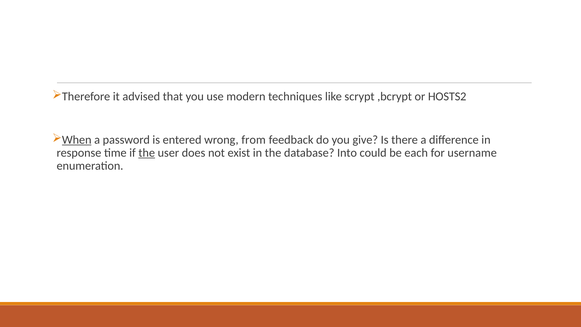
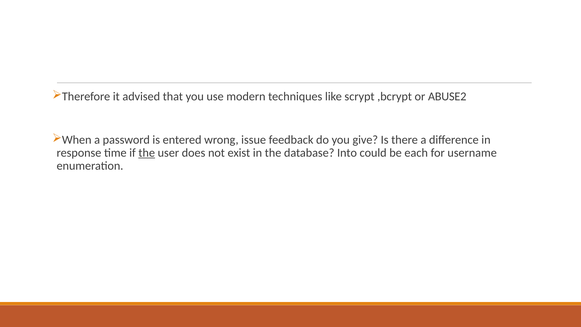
HOSTS2: HOSTS2 -> ABUSE2 (447, 97)
When underline: present -> none (77, 140)
from: from -> issue (254, 140)
